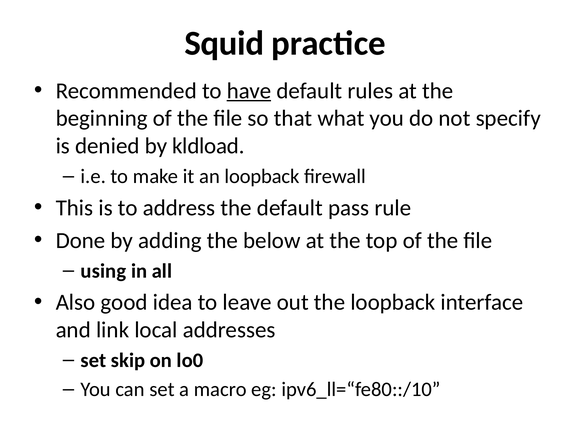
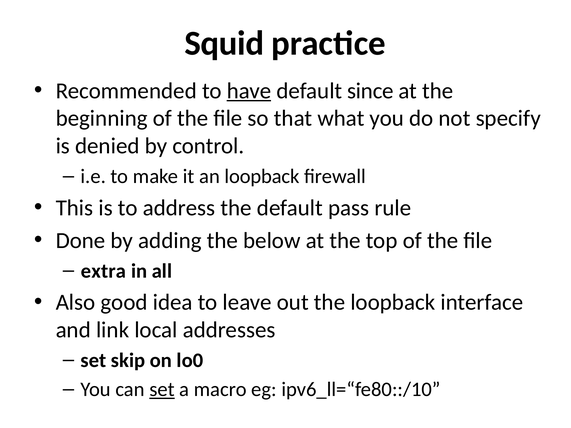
rules: rules -> since (370, 91)
kldload: kldload -> control (208, 146)
using: using -> extra (103, 271)
set underline: none -> present (162, 390)
